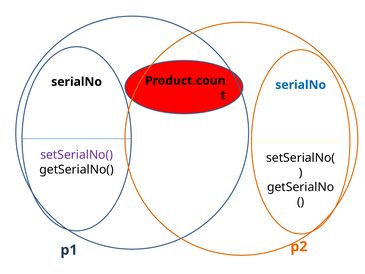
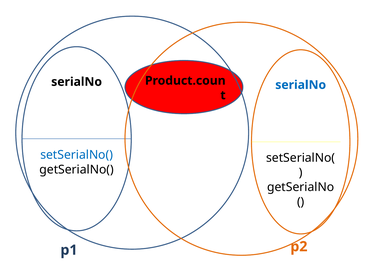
setSerialNo( colour: purple -> blue (77, 155)
